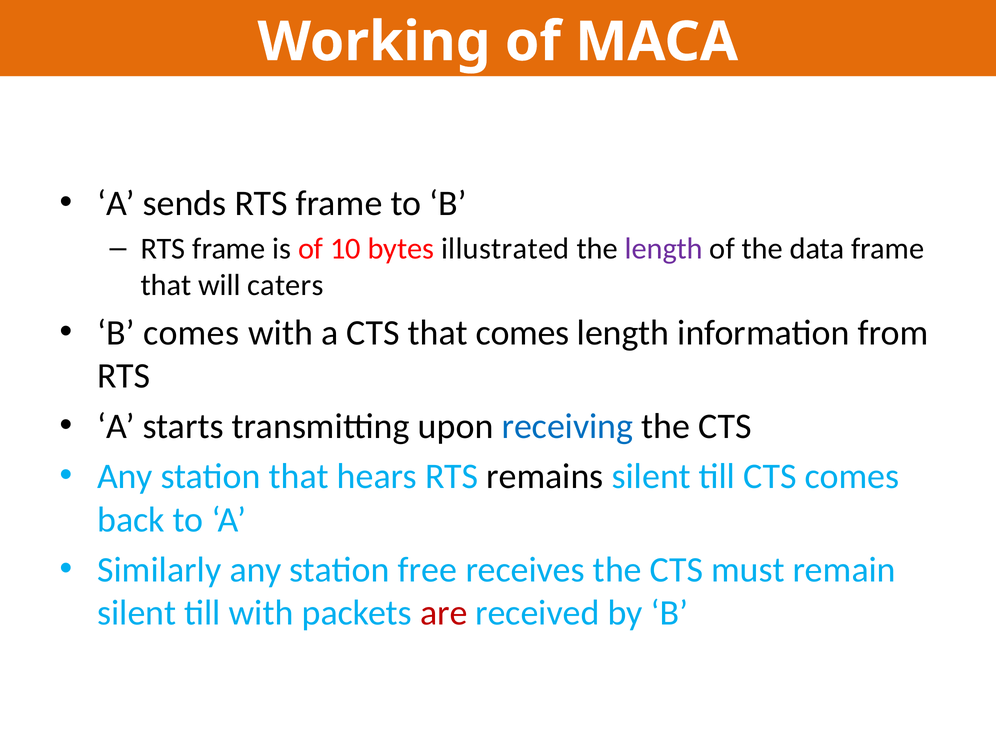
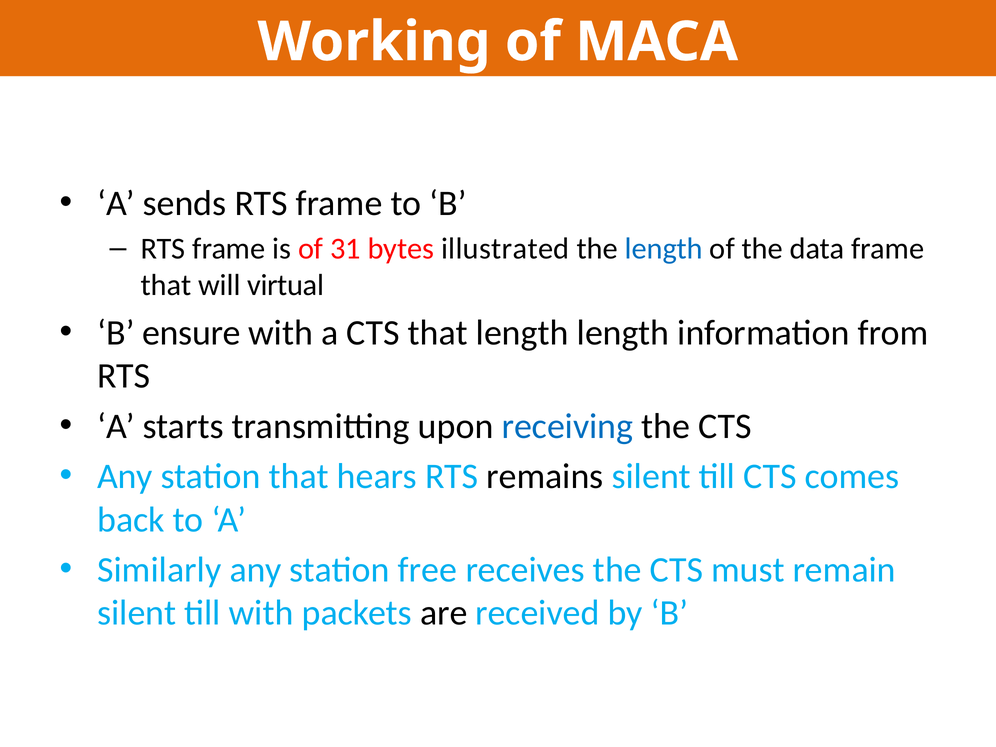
10: 10 -> 31 (345, 249)
length colour: purple -> blue (664, 249)
caters: caters -> virtual (286, 285)
B comes: comes -> ensure (192, 333)
that comes: comes -> length (522, 333)
are colour: red -> black (444, 613)
